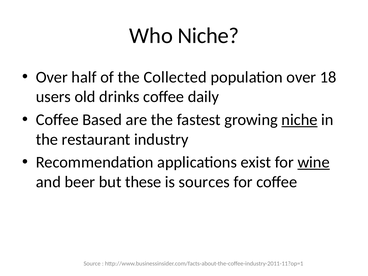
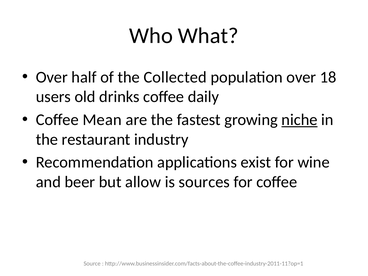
Who Niche: Niche -> What (208, 36)
Based: Based -> Mean (102, 120)
wine underline: present -> none (314, 162)
these: these -> allow (143, 182)
